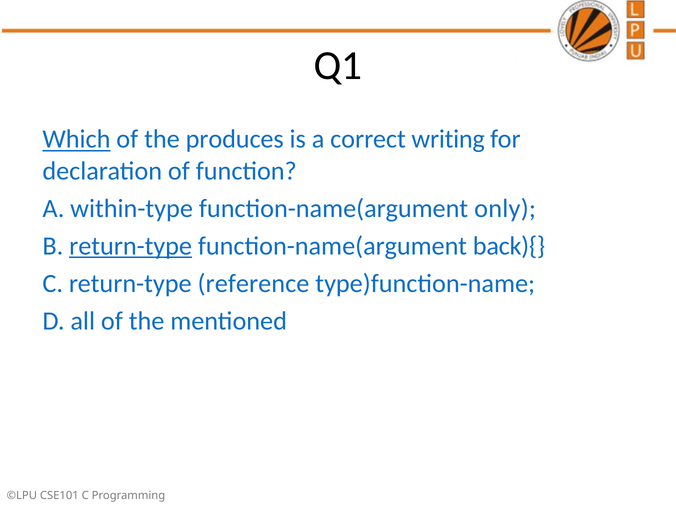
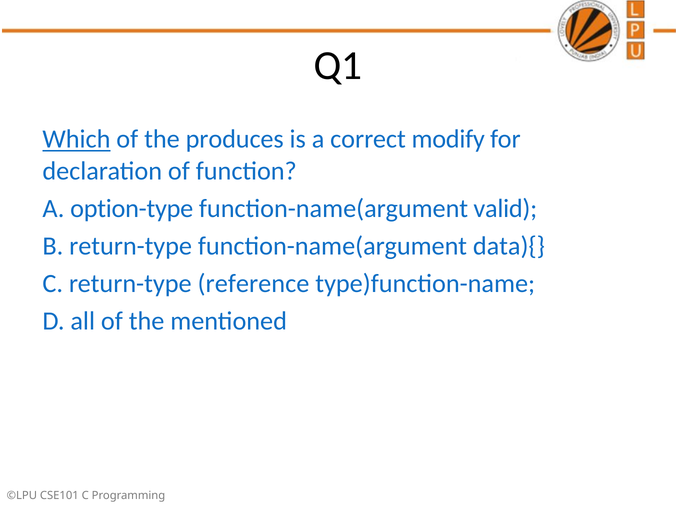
writing: writing -> modify (448, 139)
within-type: within-type -> option-type (132, 208)
only: only -> valid (505, 208)
return-type underline: present -> none (131, 246)
back){: back){ -> data){ (509, 246)
